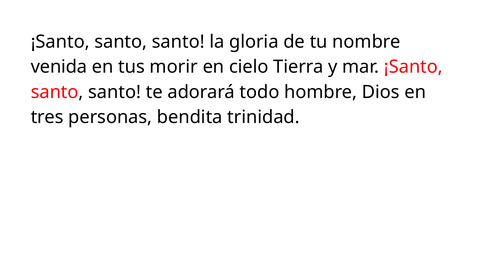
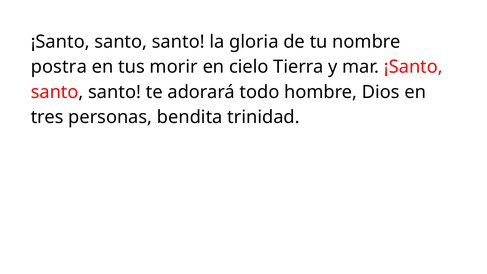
venida: venida -> postra (59, 67)
